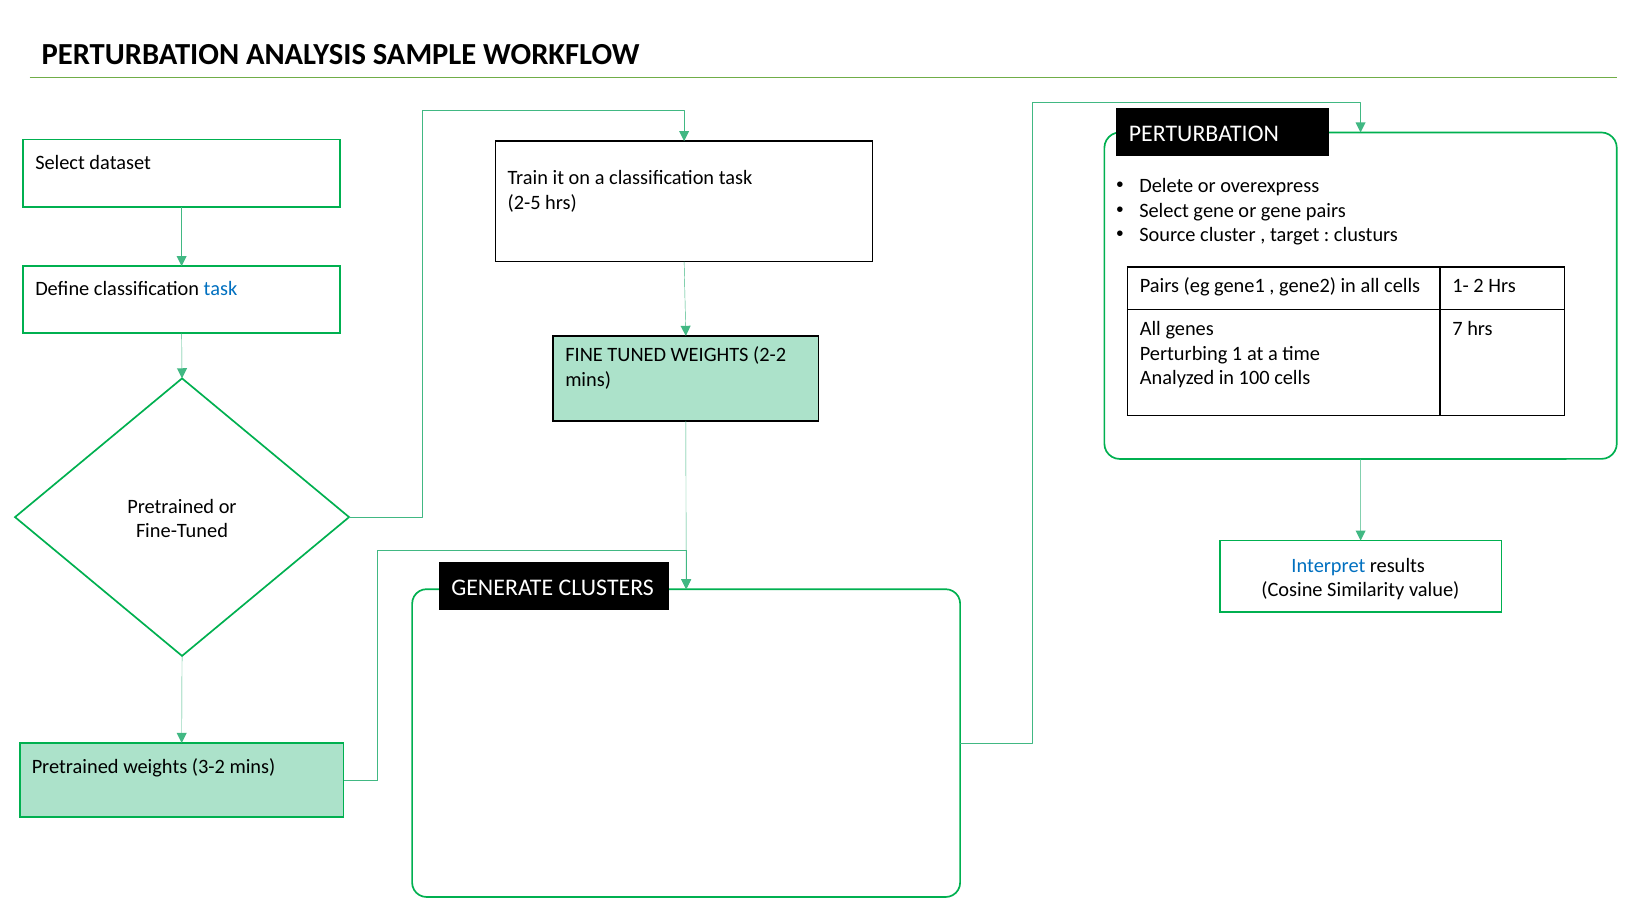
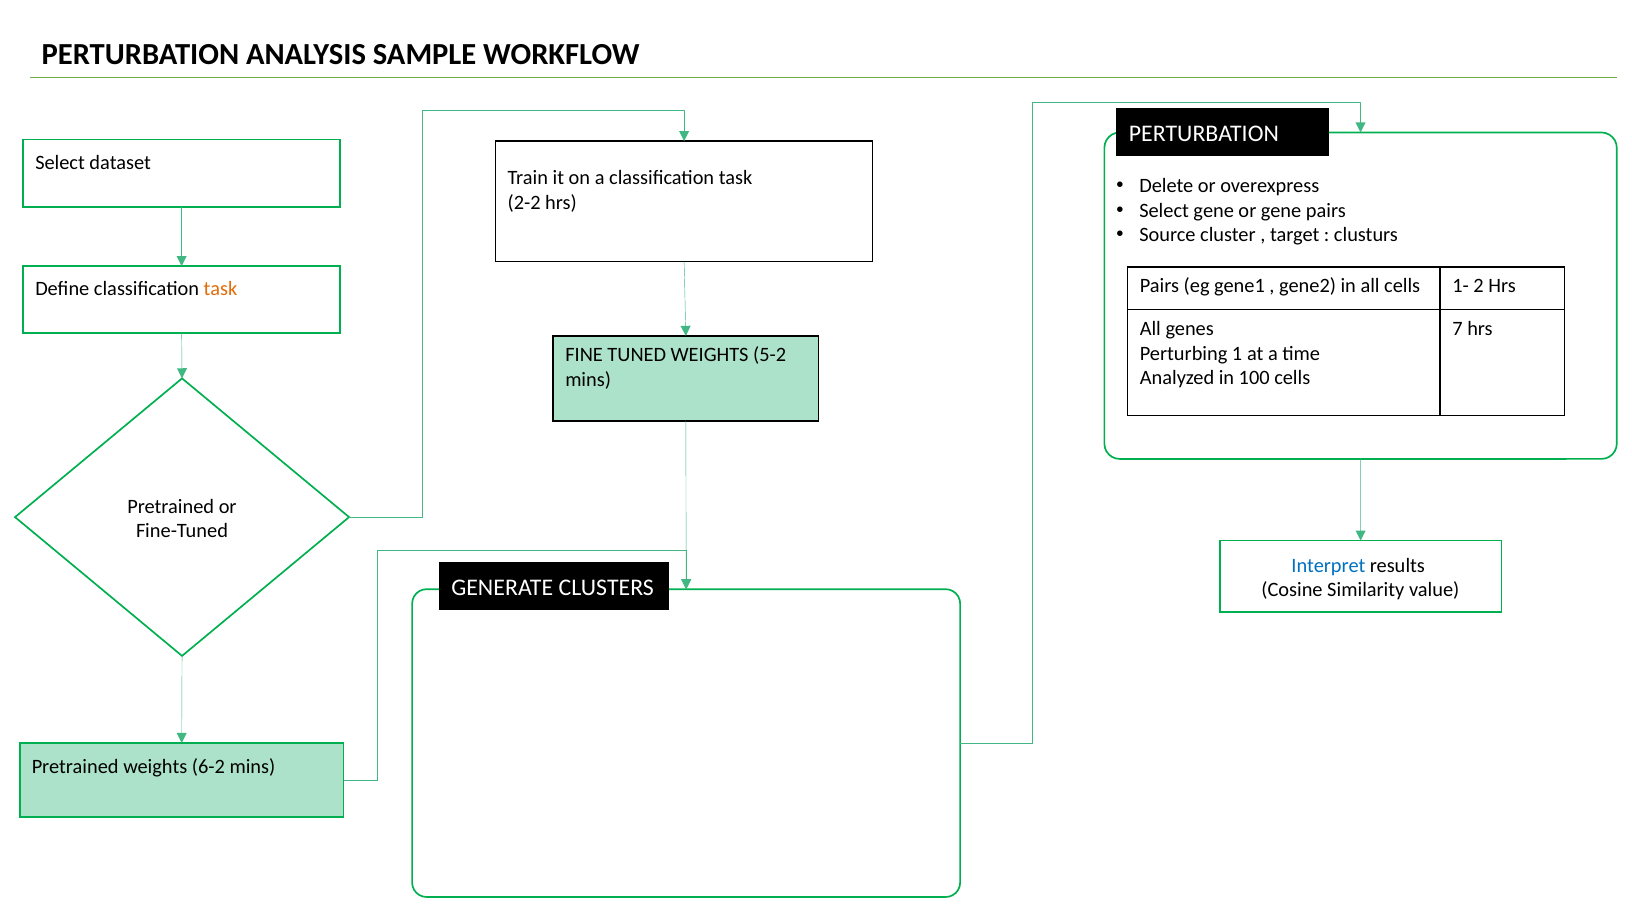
2-5: 2-5 -> 2-2 (524, 203)
task colour: blue -> orange (221, 289)
2-2: 2-2 -> 5-2 (770, 355)
3-2: 3-2 -> 6-2 (208, 767)
